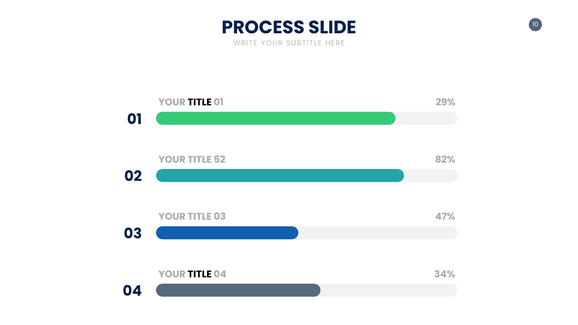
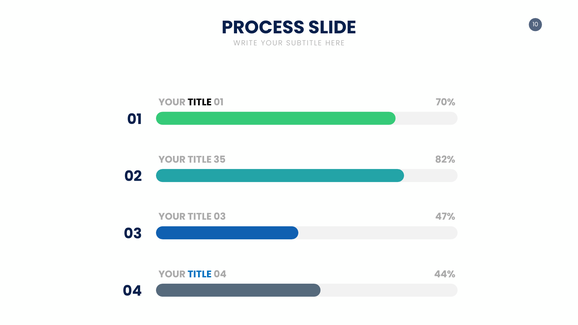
29%: 29% -> 70% (446, 102)
52: 52 -> 35 (220, 160)
TITLE colour: black -> blue (200, 274)
34%: 34% -> 44% (445, 274)
